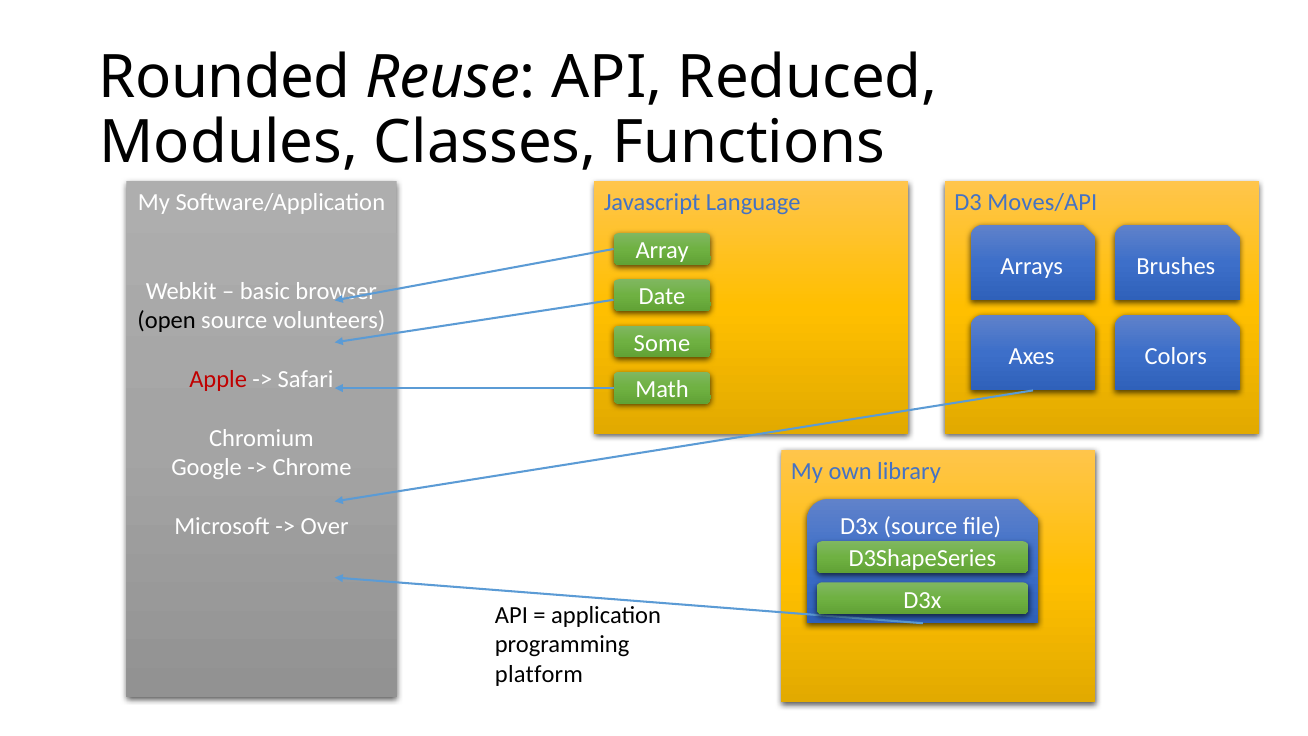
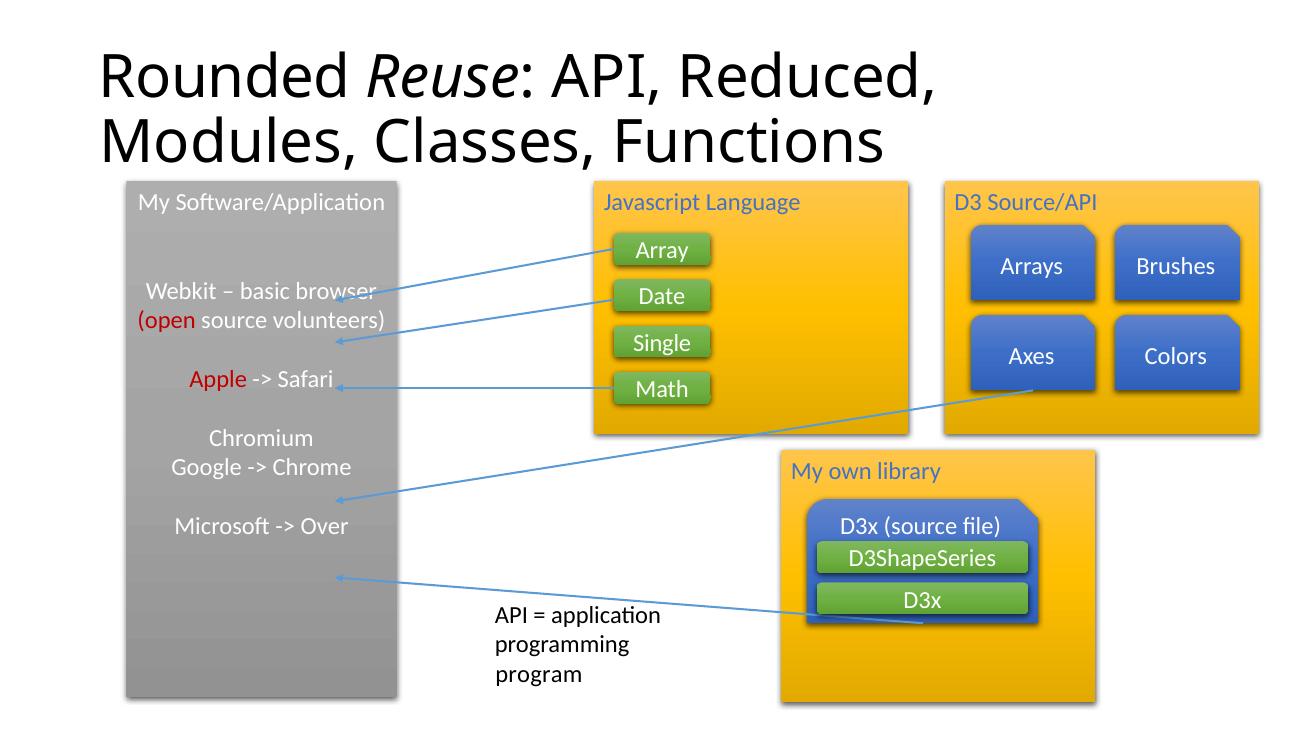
Moves/API: Moves/API -> Source/API (1042, 203)
open colour: black -> red (167, 320)
Some: Some -> Single (662, 343)
platform: platform -> program (539, 674)
